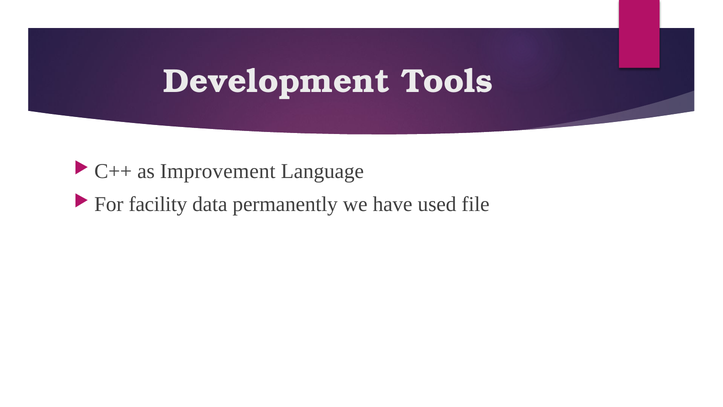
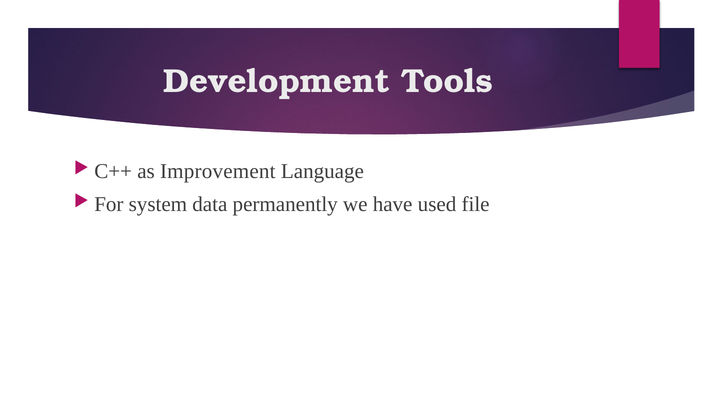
facility: facility -> system (158, 204)
